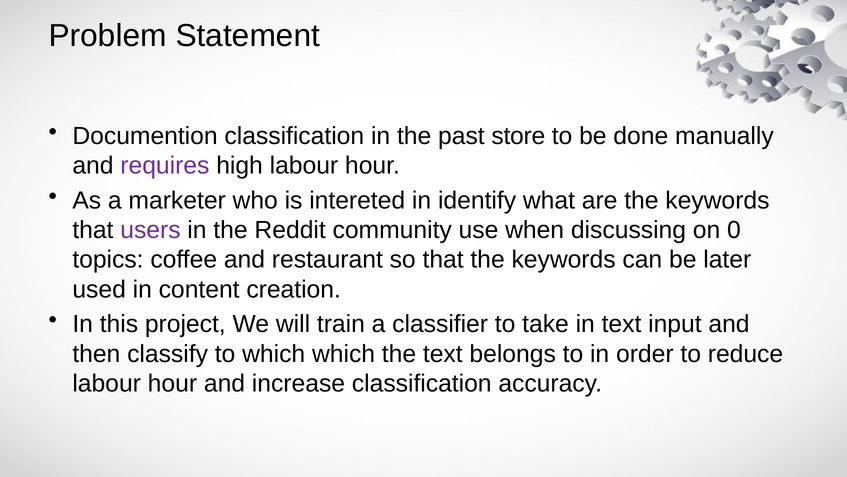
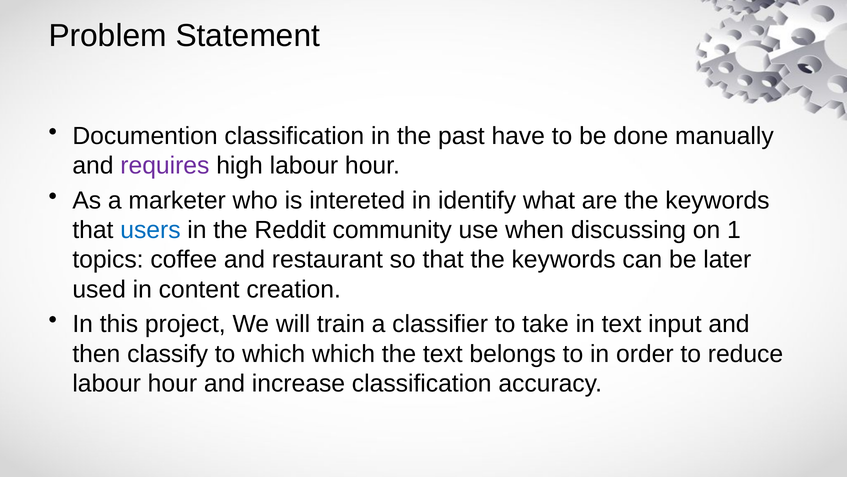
store: store -> have (518, 136)
users colour: purple -> blue (150, 230)
0: 0 -> 1 (734, 230)
